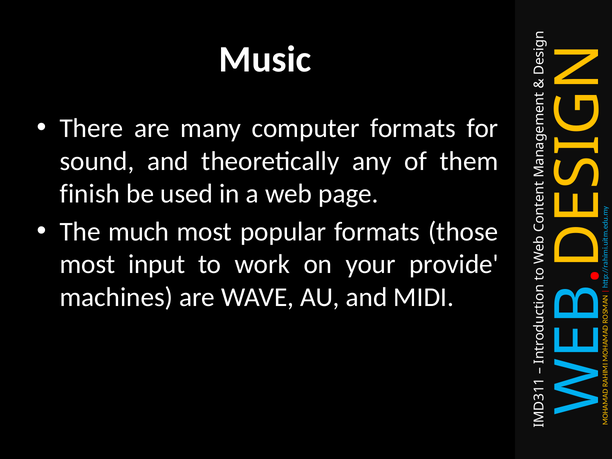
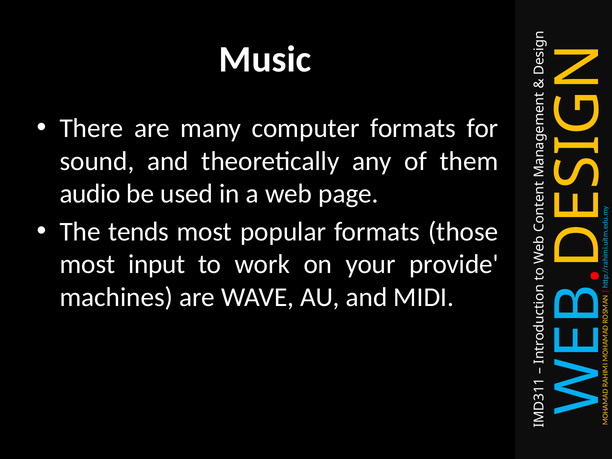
finish: finish -> audio (90, 194)
much: much -> tends (139, 232)
